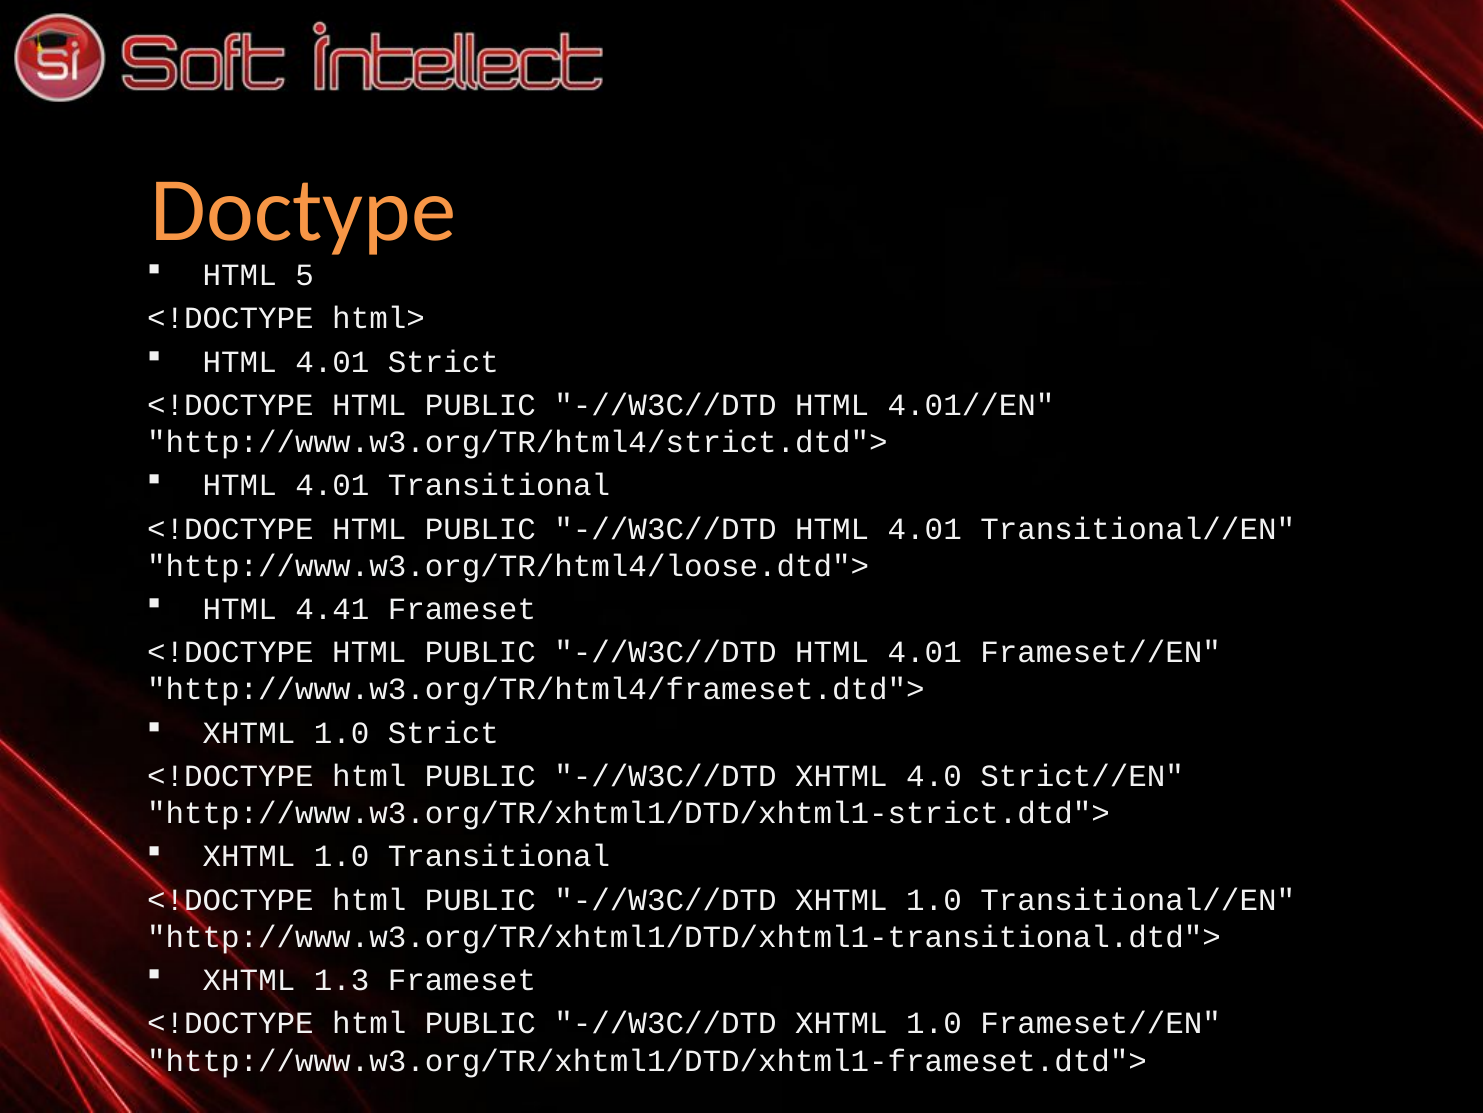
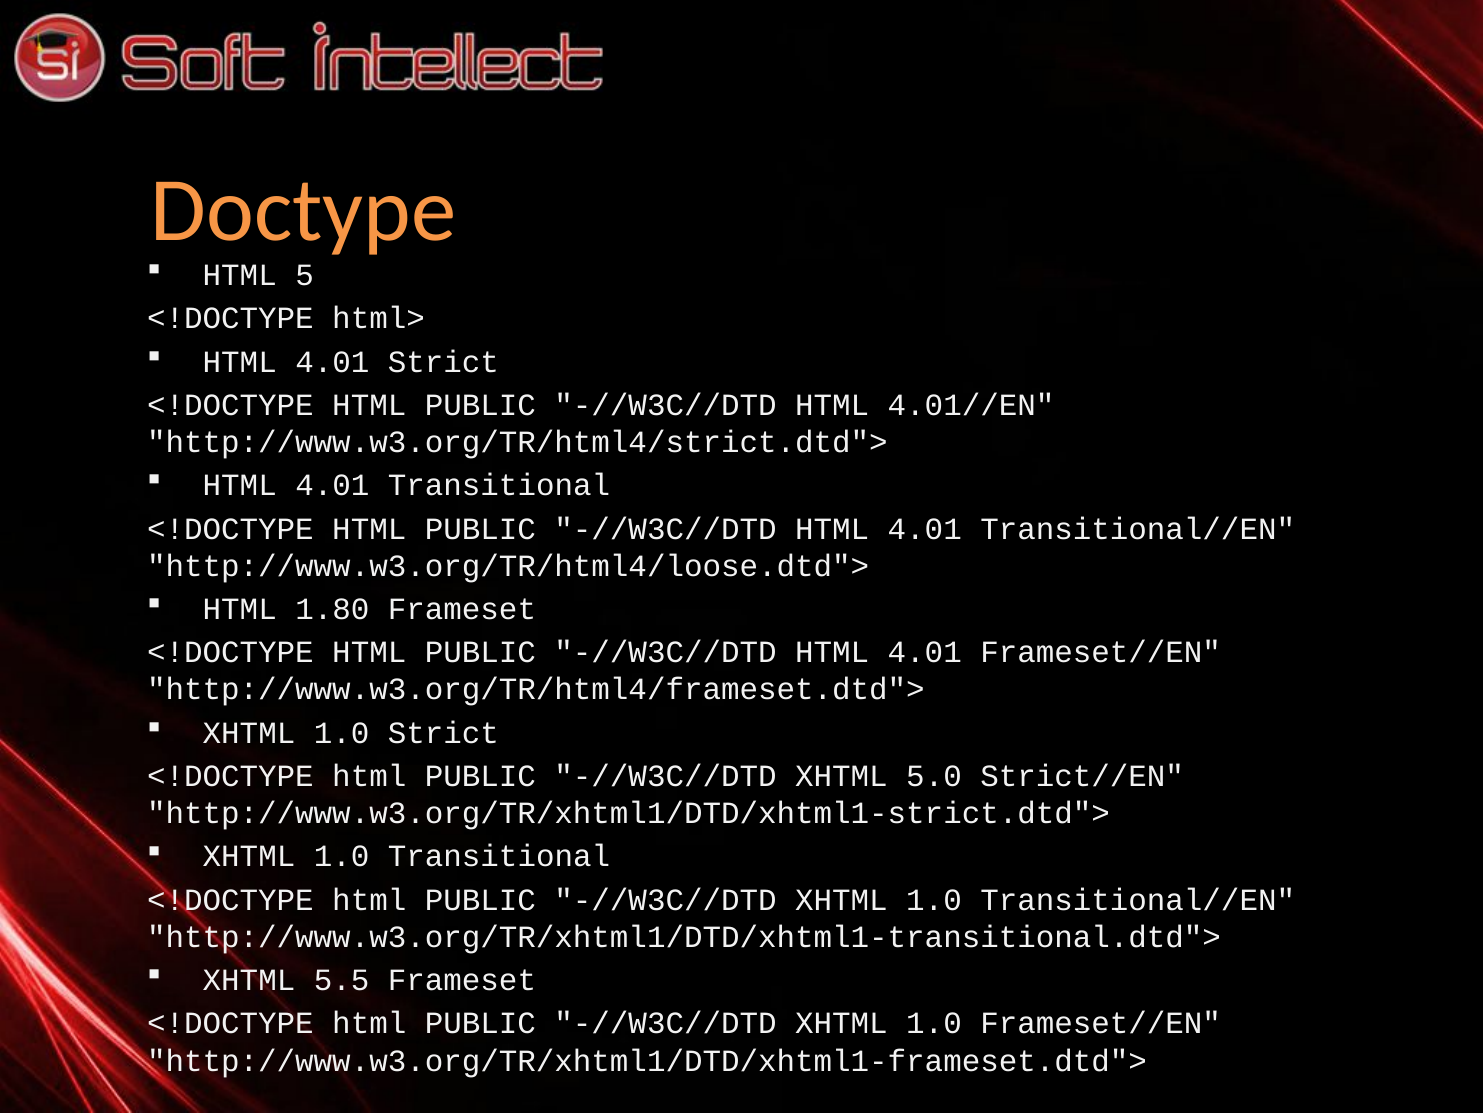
4.41: 4.41 -> 1.80 (332, 609)
4.0: 4.0 -> 5.0 (934, 776)
1.3: 1.3 -> 5.5 (342, 980)
